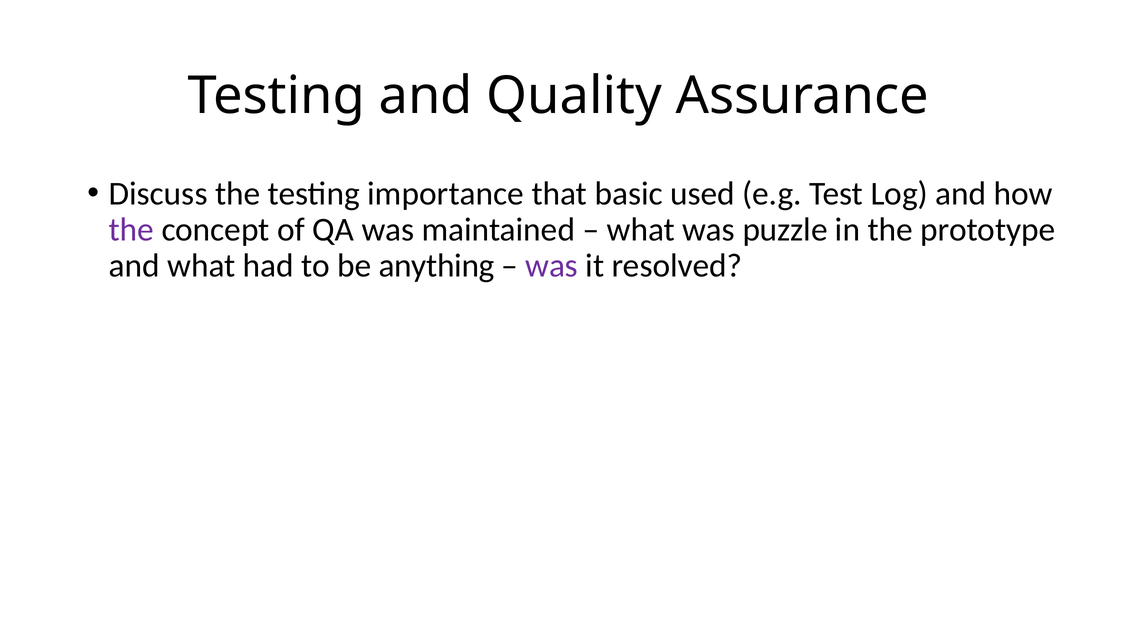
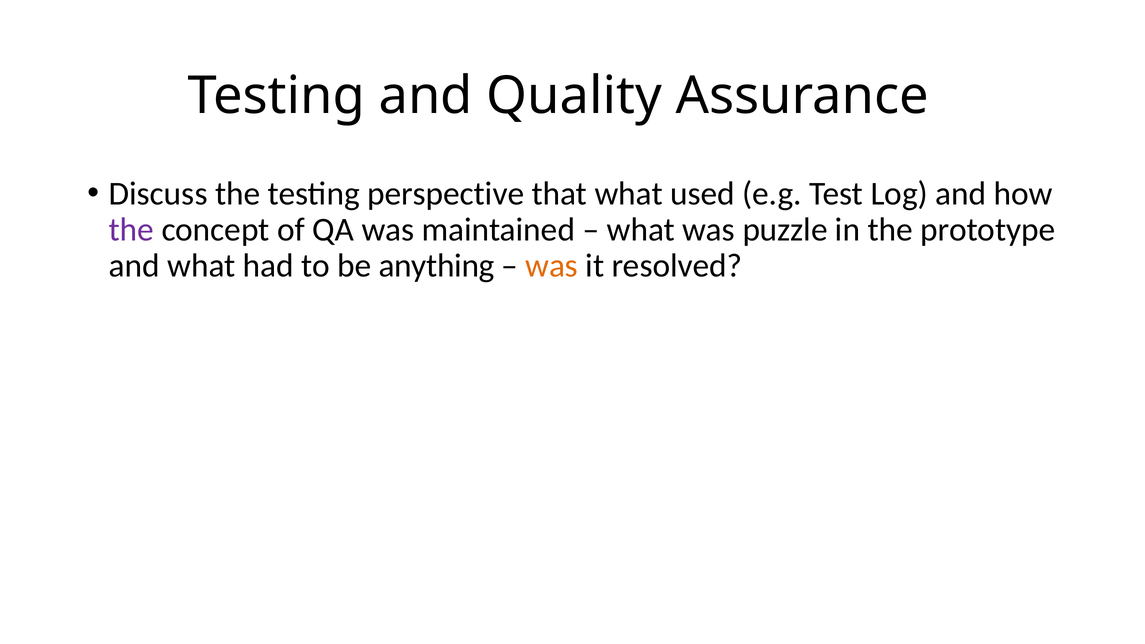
importance: importance -> perspective (446, 194)
that basic: basic -> what (629, 194)
was colour: purple -> orange (552, 266)
